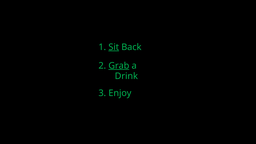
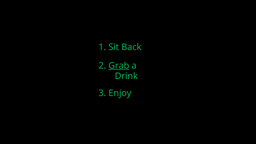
Sit underline: present -> none (114, 47)
